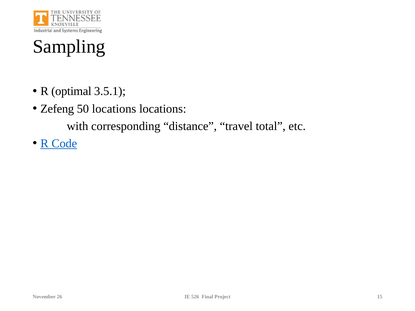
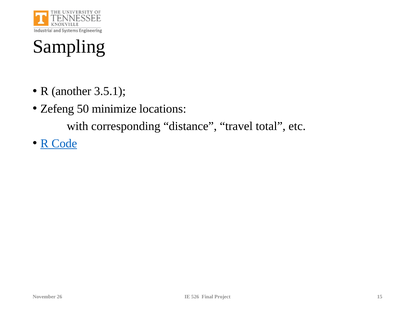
optimal: optimal -> another (71, 91)
50 locations: locations -> minimize (114, 109)
